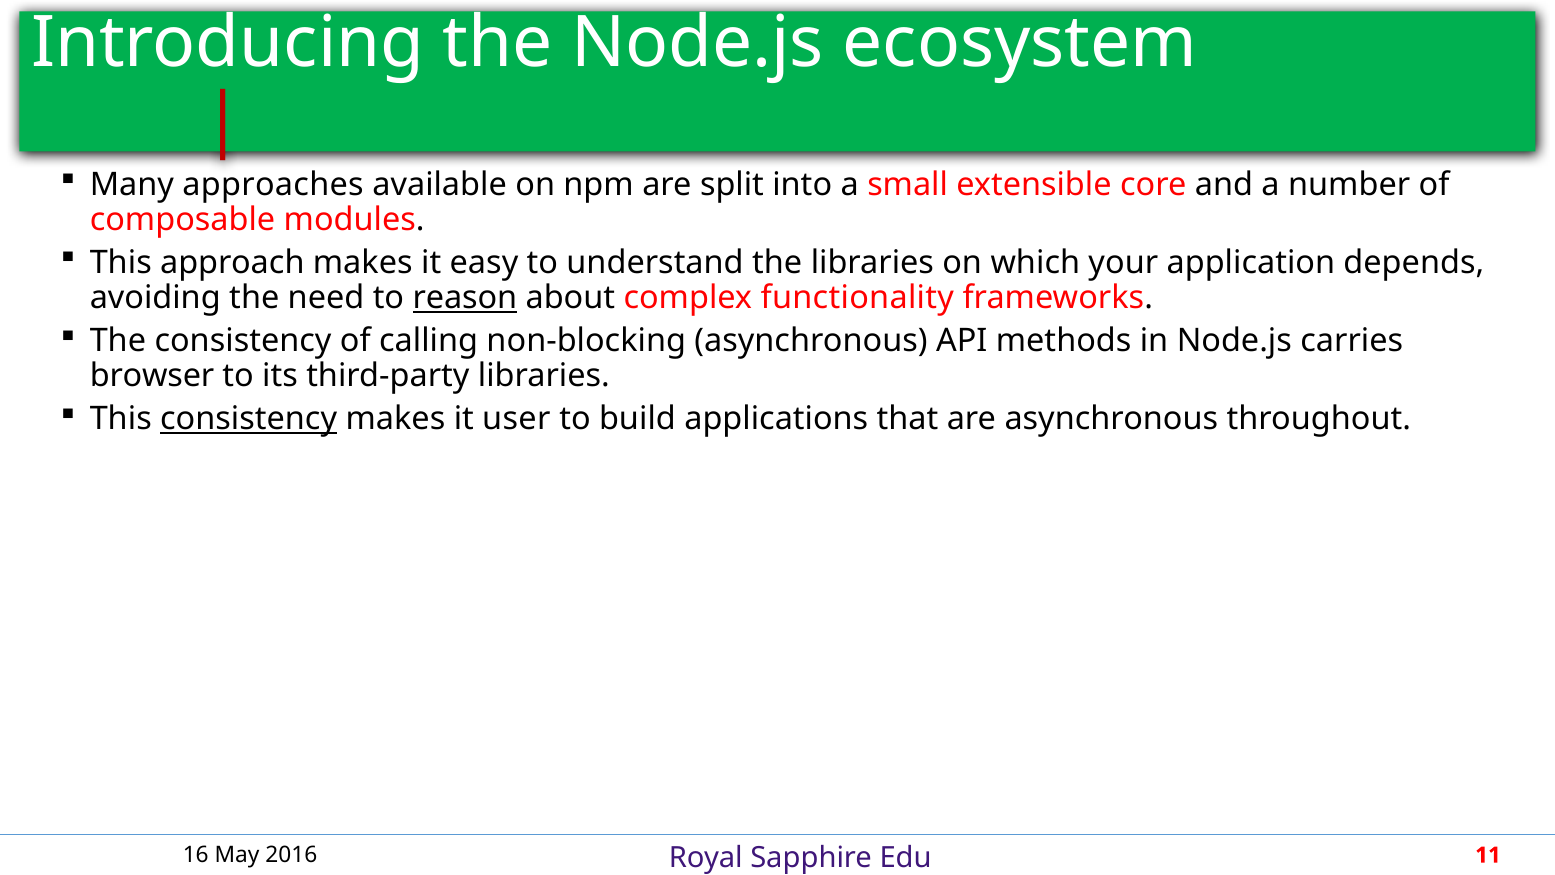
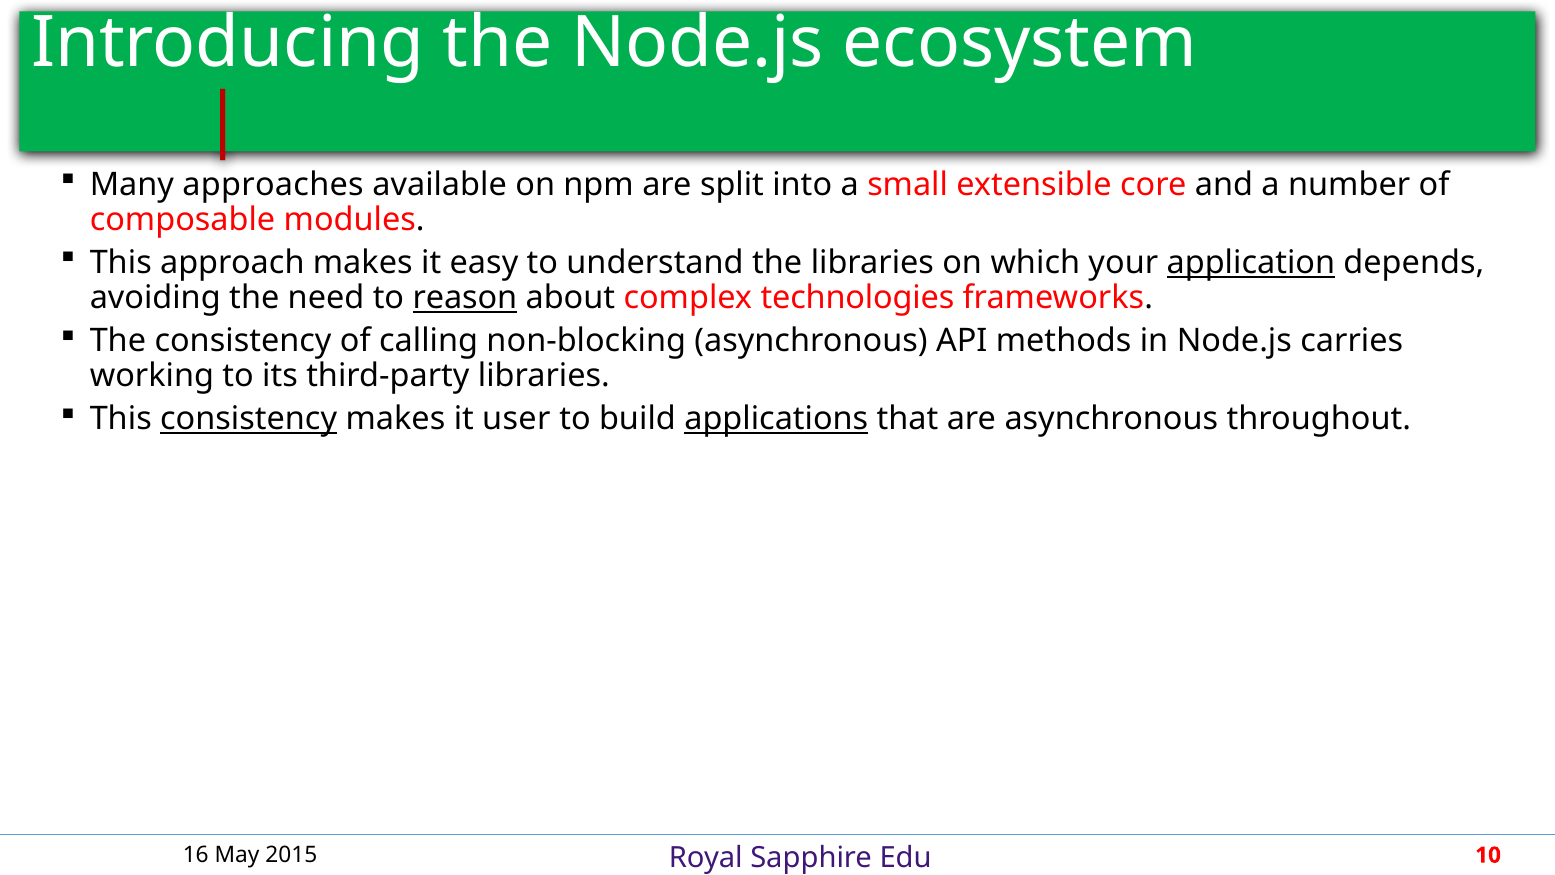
application underline: none -> present (1251, 263)
functionality: functionality -> technologies (857, 298)
browser: browser -> working (152, 376)
applications underline: none -> present (776, 419)
2016: 2016 -> 2015 (291, 855)
11: 11 -> 10 (1488, 855)
